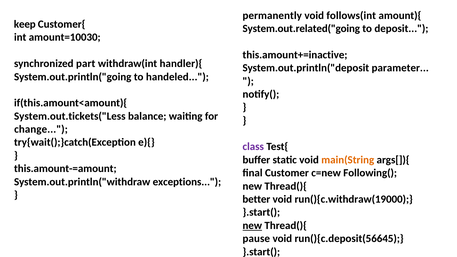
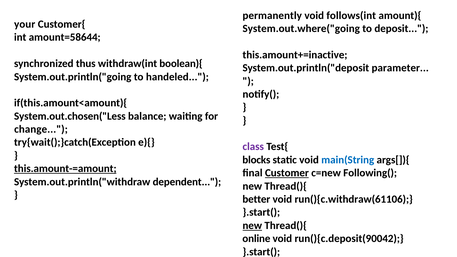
keep: keep -> your (25, 24)
System.out.related("going: System.out.related("going -> System.out.where("going (301, 29)
amount=10030: amount=10030 -> amount=58644 (65, 37)
part: part -> thus (86, 64)
handler){: handler){ -> boolean){ (181, 64)
System.out.tickets("Less: System.out.tickets("Less -> System.out.chosen("Less (70, 116)
buffer: buffer -> blocks (256, 160)
main(String colour: orange -> blue (348, 160)
this.amount-=amount underline: none -> present (65, 169)
Customer underline: none -> present (287, 173)
exceptions: exceptions -> dependent (187, 182)
run(){c.withdraw(19000: run(){c.withdraw(19000 -> run(){c.withdraw(61106 (354, 199)
pause: pause -> online (256, 239)
run(){c.deposit(56645: run(){c.deposit(56645 -> run(){c.deposit(90042 (349, 239)
